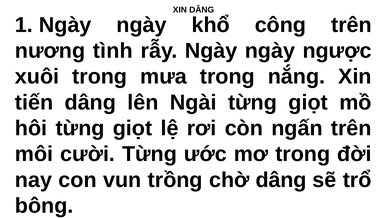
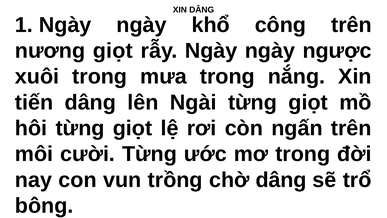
nương tình: tình -> giọt (113, 51)
